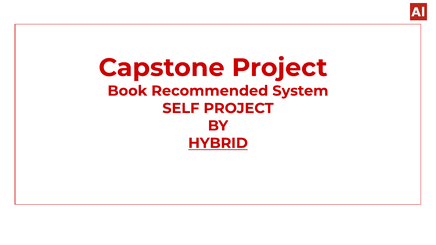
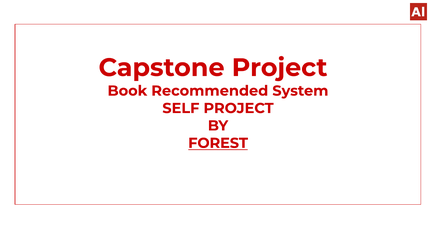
HYBRID: HYBRID -> FOREST (218, 143)
